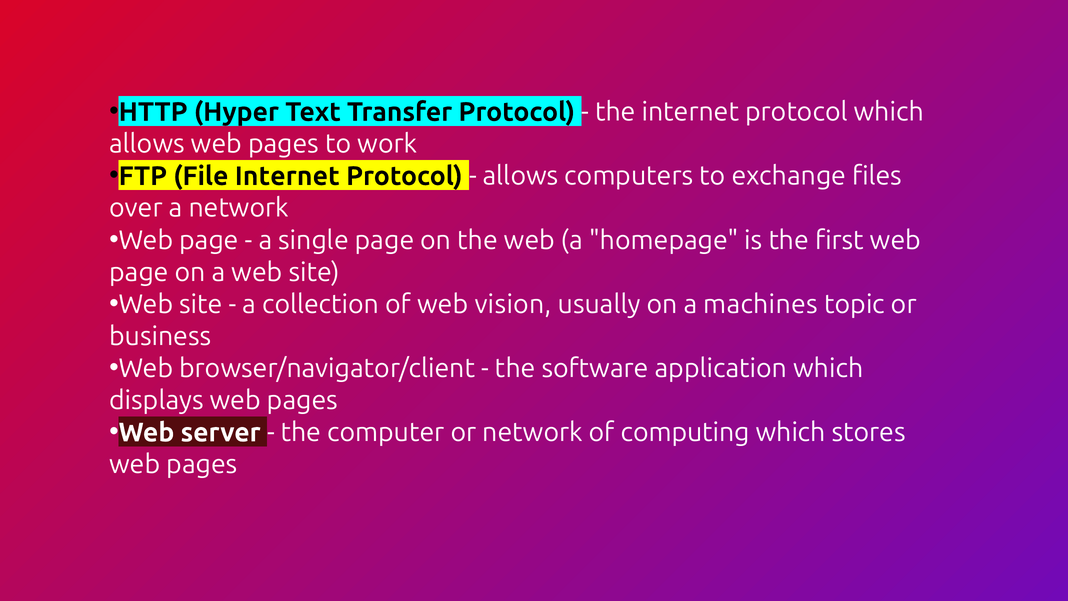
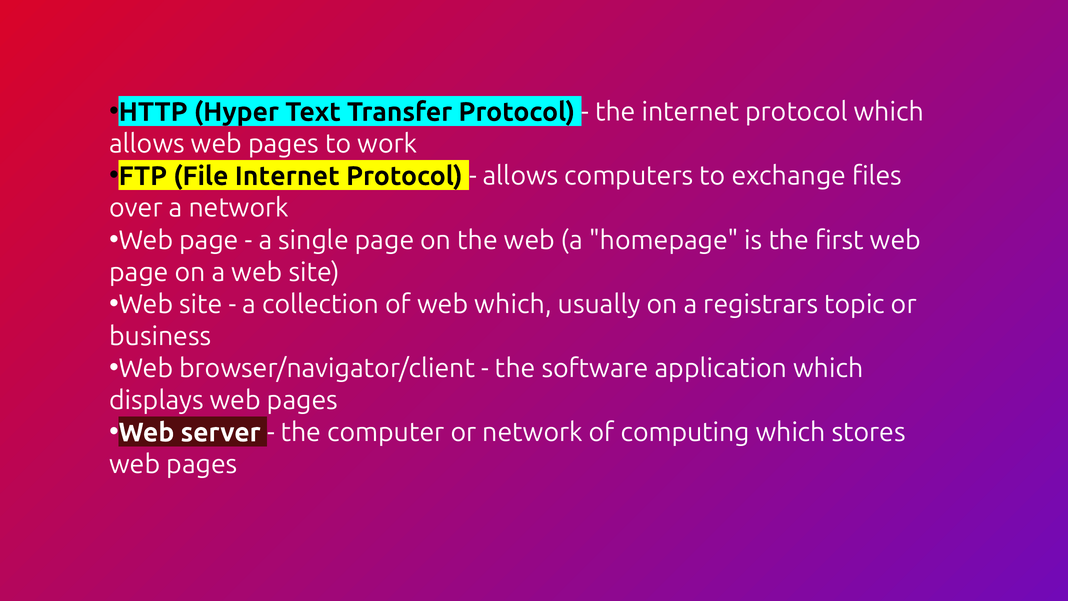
web vision: vision -> which (513, 304)
machines: machines -> registrars (761, 304)
